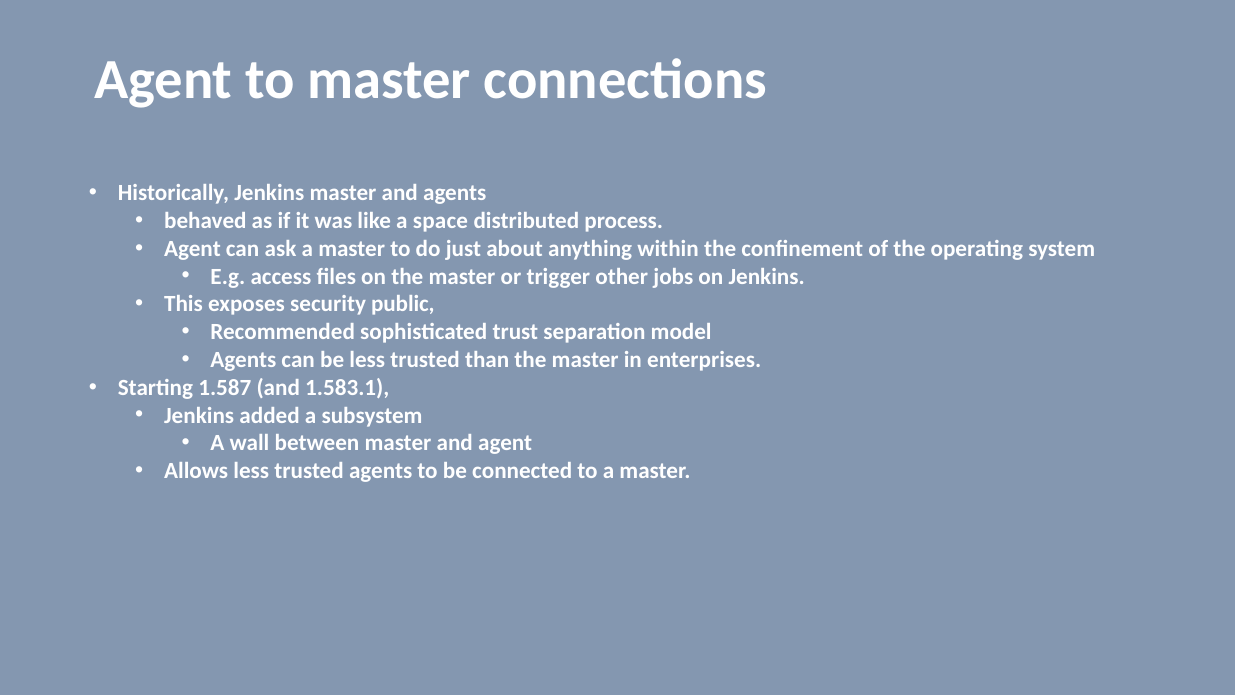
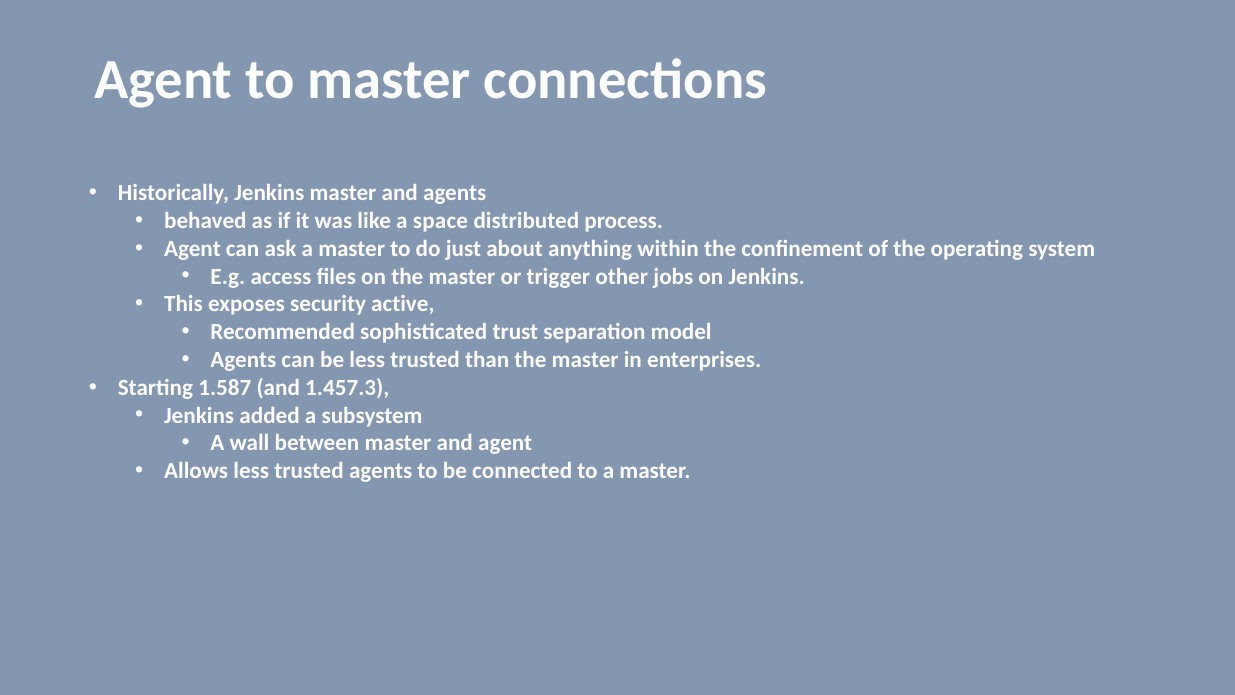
public: public -> active (403, 304)
1.583.1: 1.583.1 -> 1.457.3 (347, 387)
